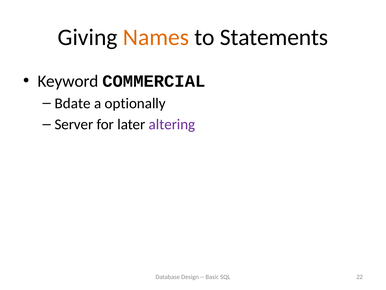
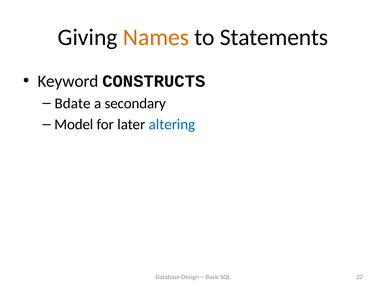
COMMERCIAL: COMMERCIAL -> CONSTRUCTS (154, 81)
optionally: optionally -> secondary (135, 103)
Server: Server -> Model (74, 124)
altering colour: purple -> blue (172, 124)
